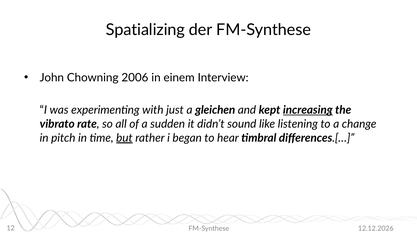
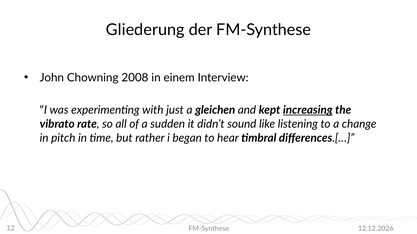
Spatializing: Spatializing -> Gliederung (145, 30)
2006: 2006 -> 2008 (135, 78)
but underline: present -> none (124, 138)
